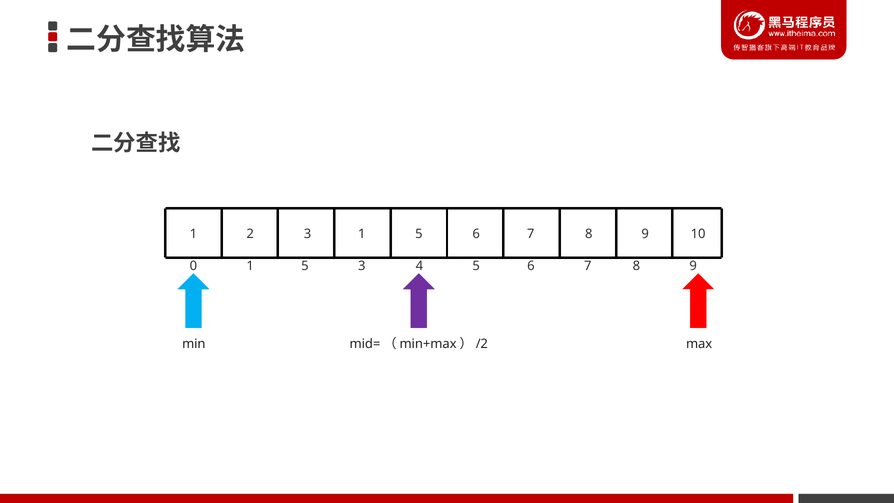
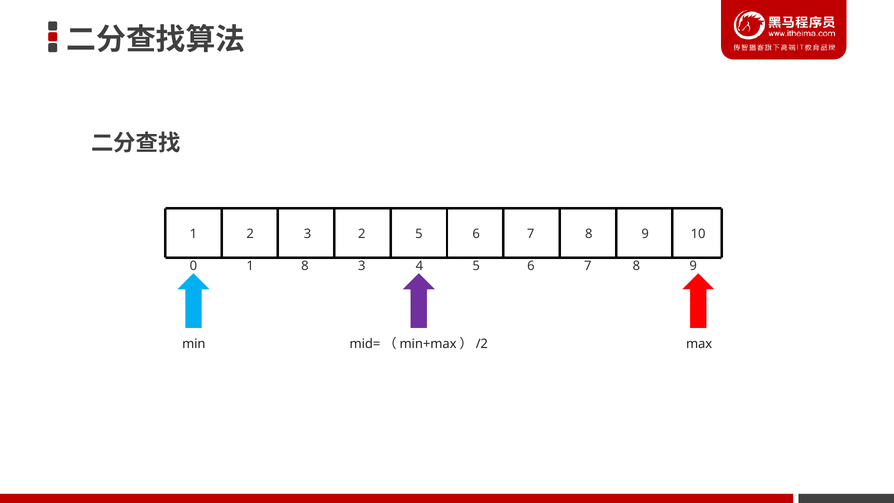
3 1: 1 -> 2 (362, 234)
0 1 5: 5 -> 8 (305, 266)
